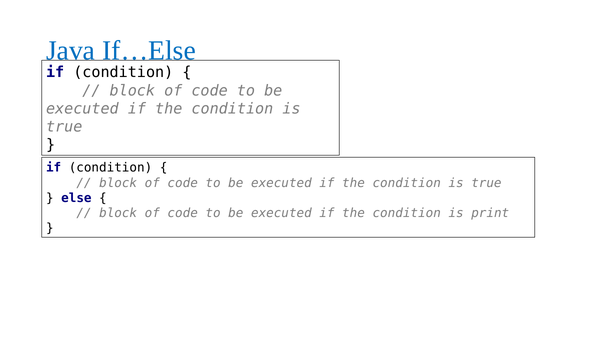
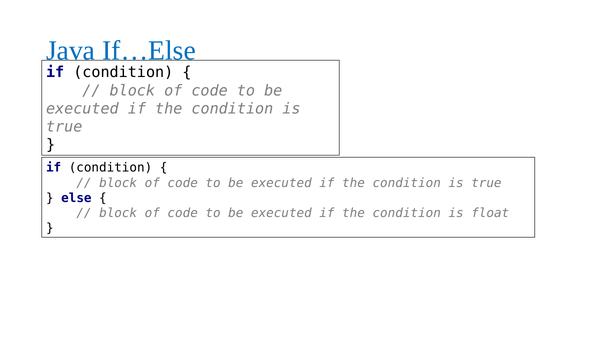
print: print -> float (490, 213)
